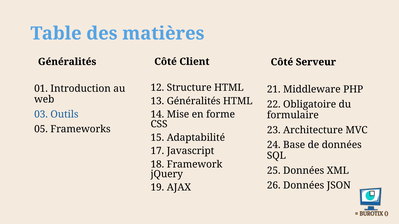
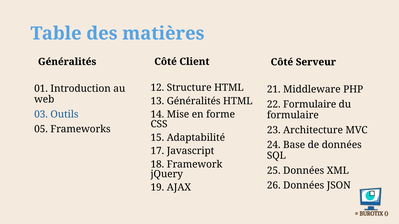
22 Obligatoire: Obligatoire -> Formulaire (310, 105)
